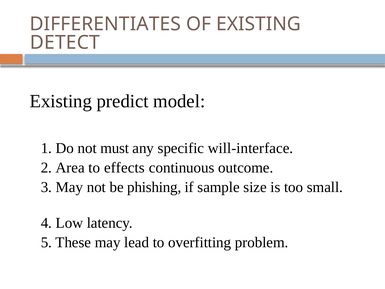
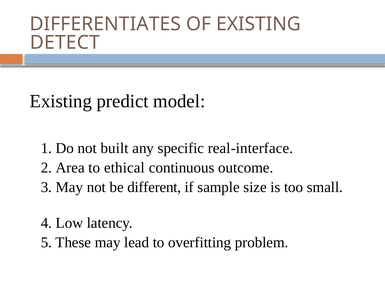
must: must -> built (115, 148)
will-interface: will-interface -> real-interface (251, 148)
effects: effects -> ethical (124, 168)
phishing: phishing -> different (154, 187)
